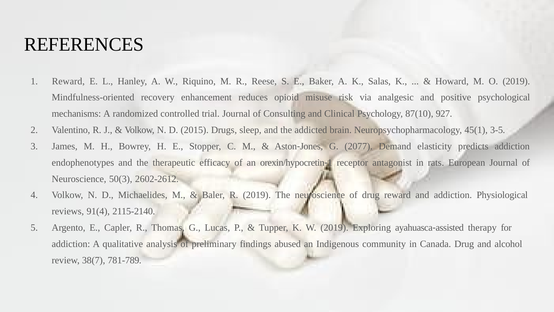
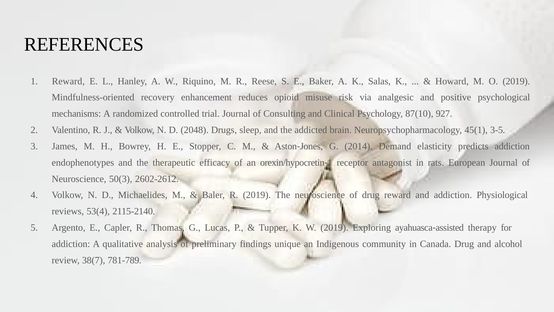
2015: 2015 -> 2048 (195, 130)
2077: 2077 -> 2014 (359, 146)
91(4: 91(4 -> 53(4 (98, 211)
abused: abused -> unique (288, 244)
